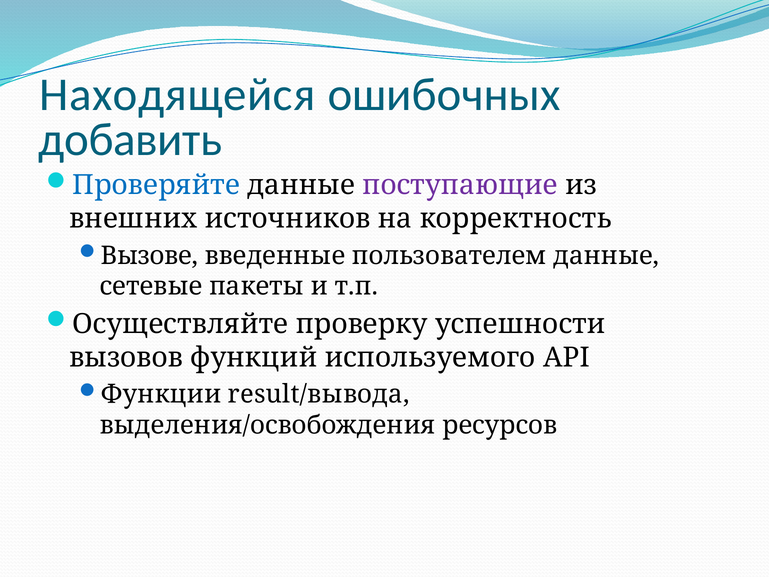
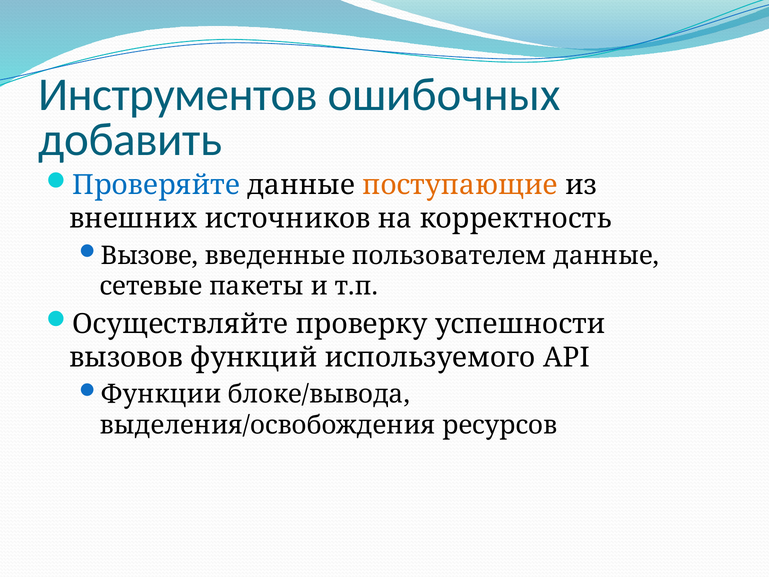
Находящейся: Находящейся -> Инструментов (178, 95)
поступающие colour: purple -> orange (460, 185)
result/вывода: result/вывода -> блоке/вывода (319, 394)
